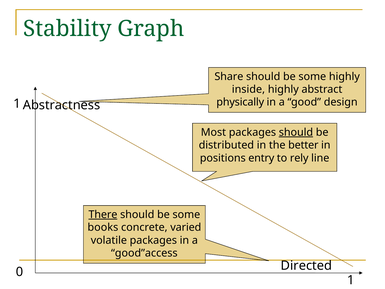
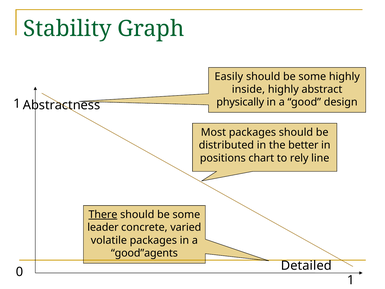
Share: Share -> Easily (229, 76)
should underline: present -> none (296, 132)
entry: entry -> chart (261, 158)
books: books -> leader (103, 227)
good”access: good”access -> good”agents (144, 253)
Directed: Directed -> Detailed (306, 265)
